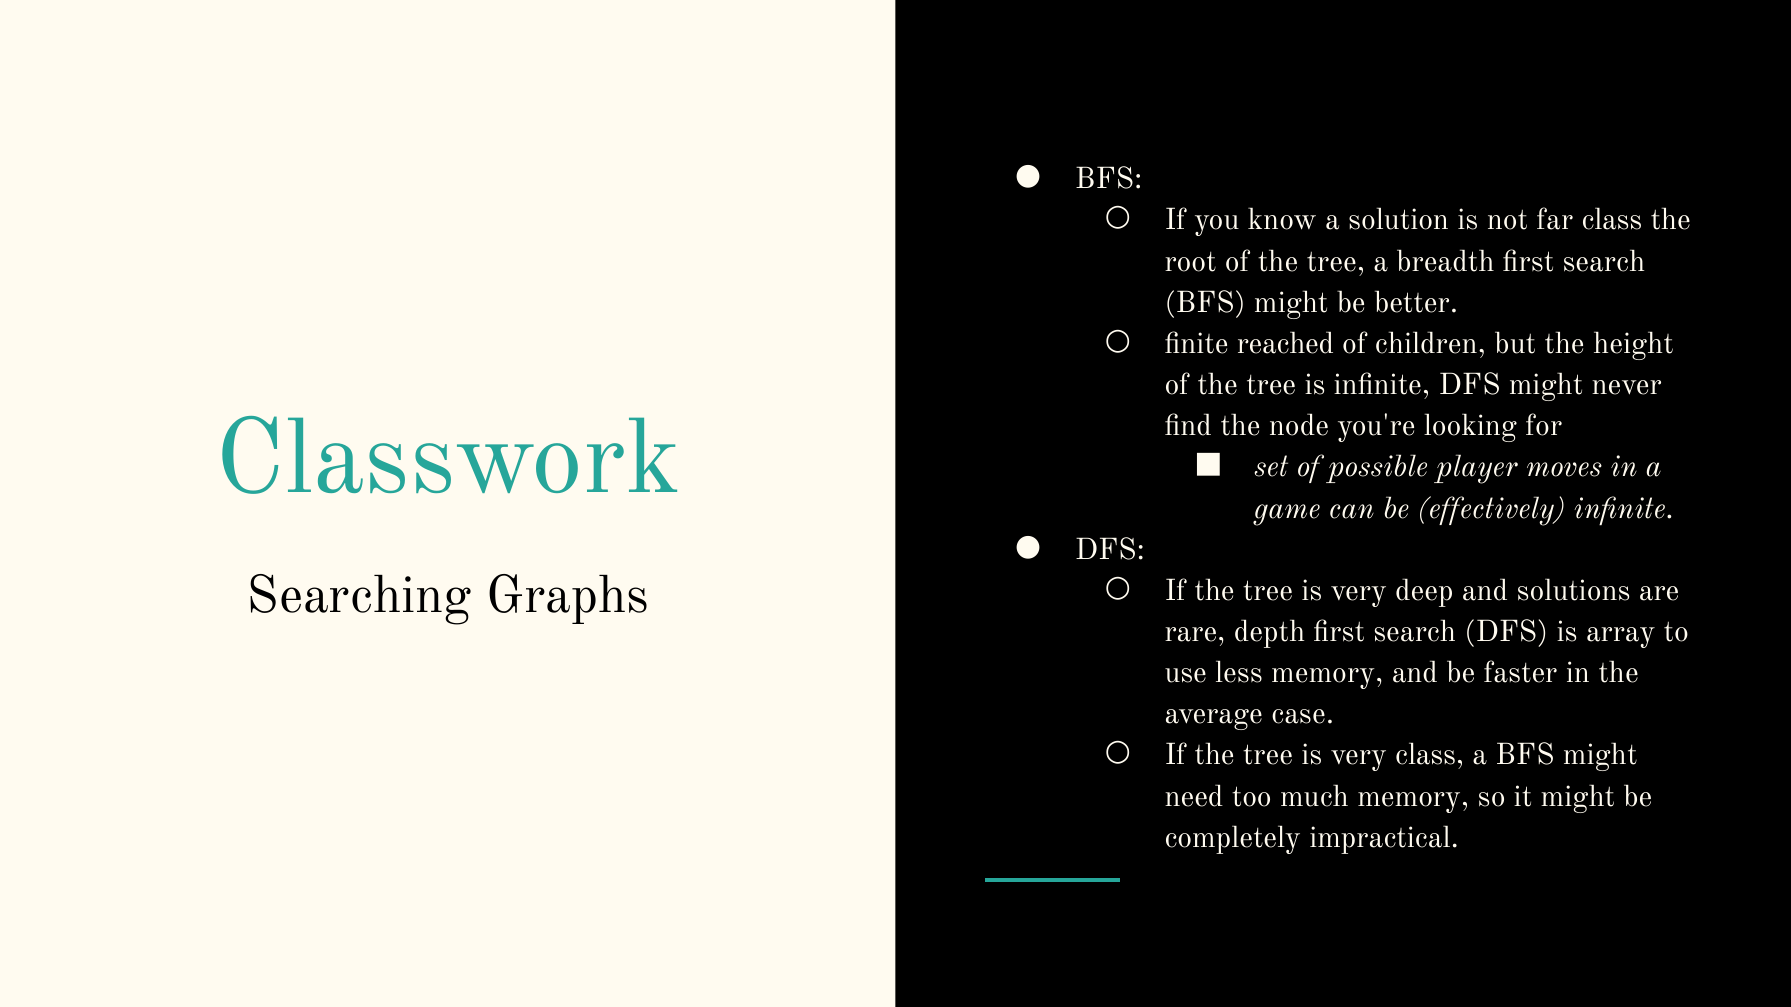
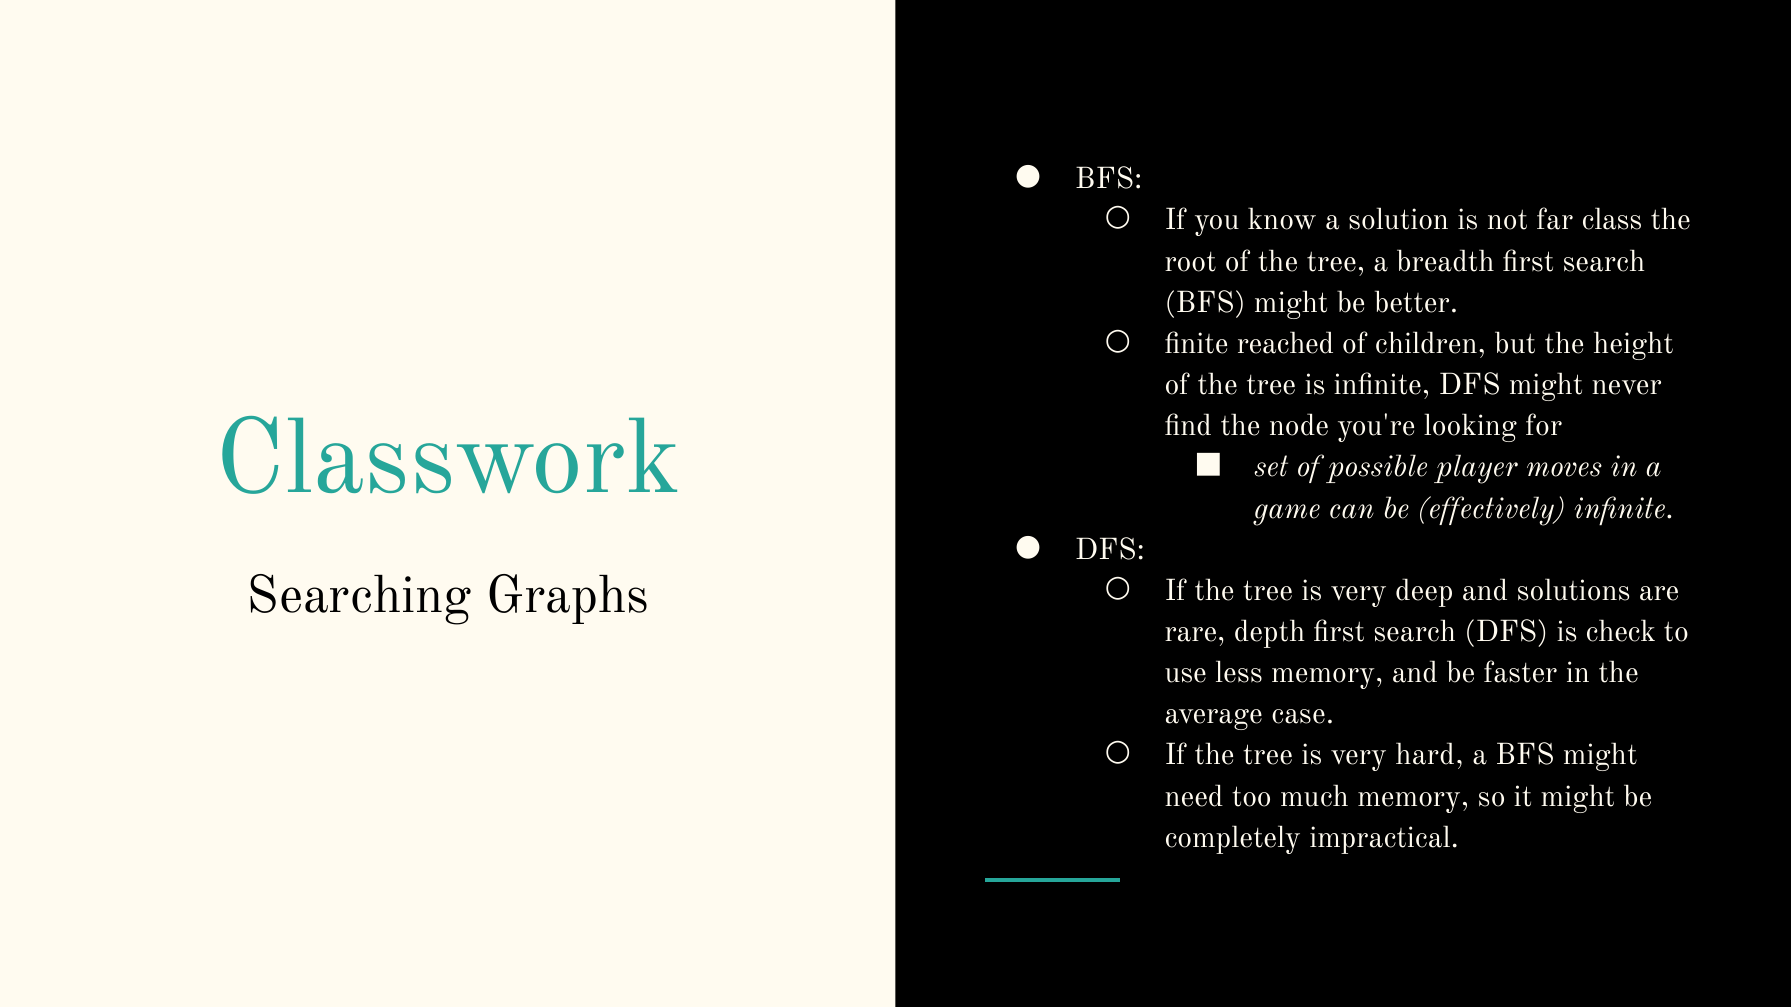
array: array -> check (1621, 632)
very class: class -> hard (1429, 755)
